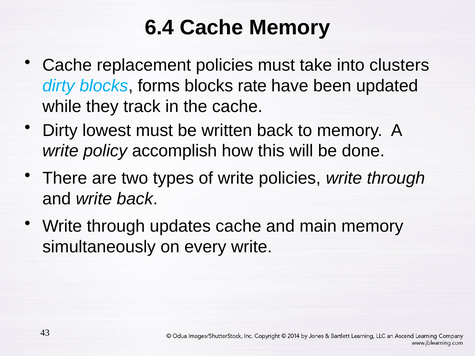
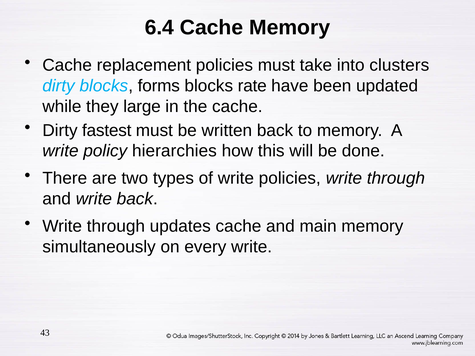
track: track -> large (142, 106)
lowest: lowest -> fastest (107, 130)
accomplish: accomplish -> hierarchies (174, 151)
